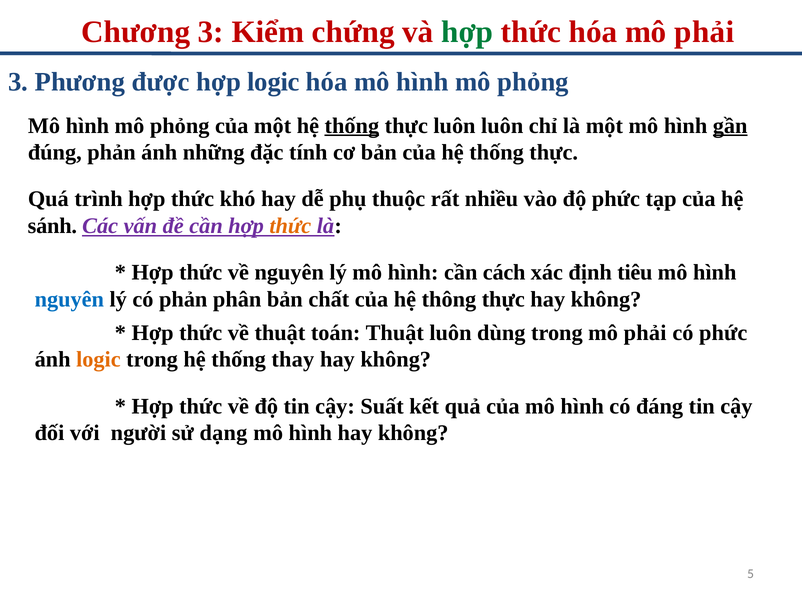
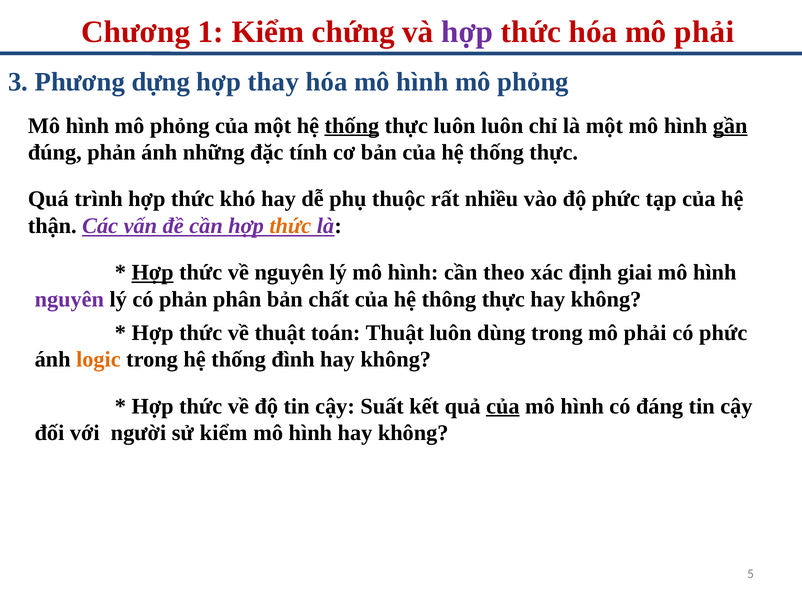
Chương 3: 3 -> 1 (211, 32)
hợp colour: green -> purple (467, 32)
được: được -> dựng (161, 82)
hợp logic: logic -> thay (273, 82)
sánh: sánh -> thận (52, 226)
Hợp underline: none -> present (153, 273)
cách: cách -> theo (504, 273)
tiêu: tiêu -> giai (635, 273)
nguyên colour: blue -> purple (69, 300)
thay: thay -> đình (293, 360)
của underline: none -> present (503, 406)
sử dạng: dạng -> kiểm (223, 433)
